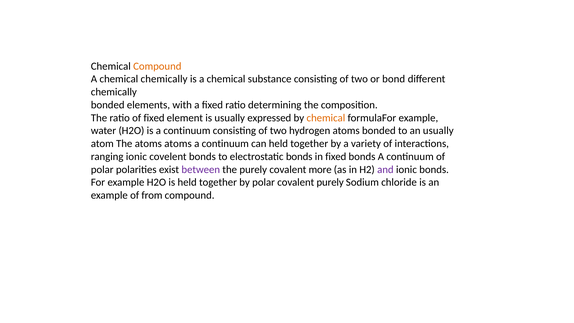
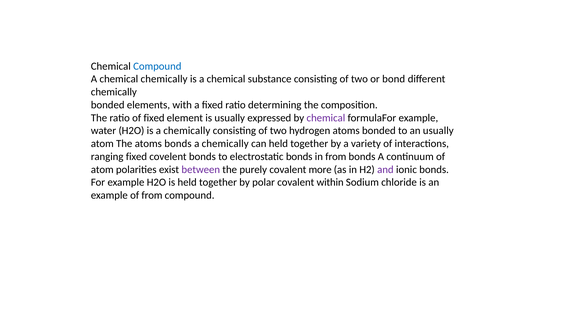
Compound colour: orange -> blue (157, 66)
chemical colour: orange -> purple (326, 118)
is a continuum: continuum -> chemically (187, 131)
atoms atoms: atoms -> bonds (178, 144)
continuum: continuum -> chemically (225, 144)
ranging ionic: ionic -> fixed (136, 157)
in fixed: fixed -> from (336, 157)
polar: polar -> atom (102, 169)
covalent purely: purely -> within (330, 182)
